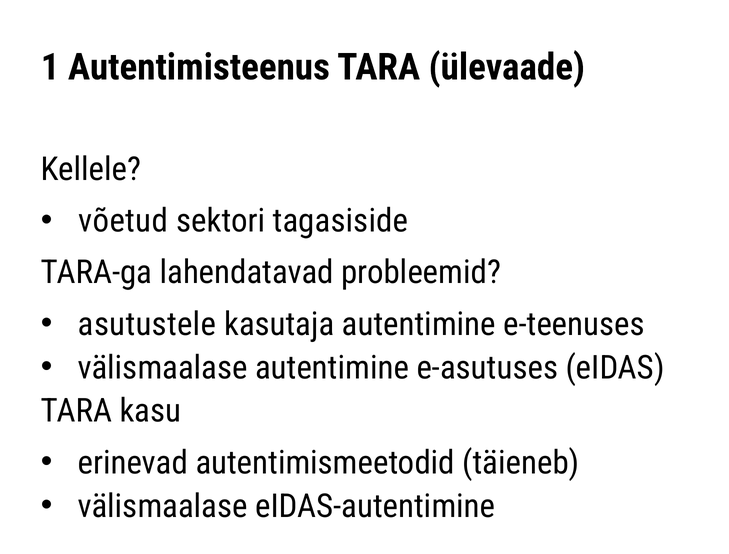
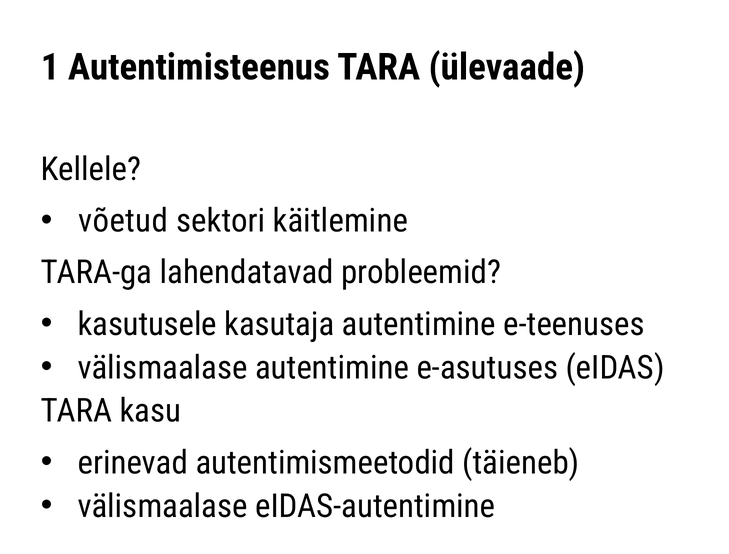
tagasiside: tagasiside -> käitlemine (340, 221)
asutustele: asutustele -> kasutusele (147, 324)
